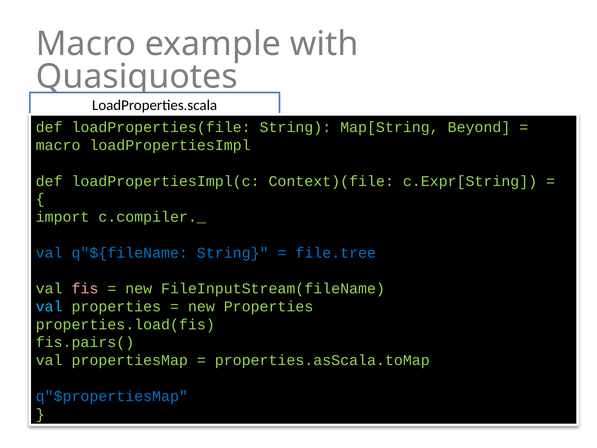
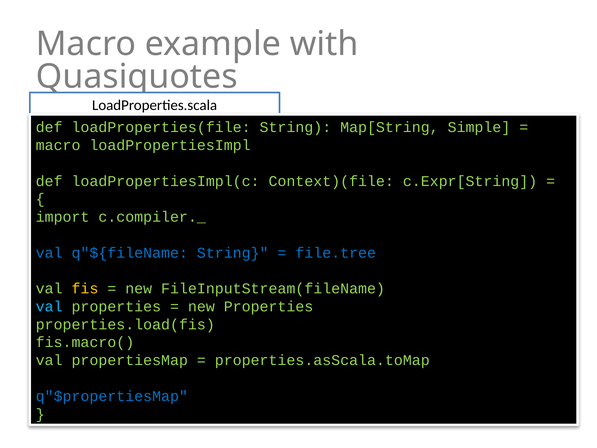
Beyond: Beyond -> Simple (479, 127)
fis colour: pink -> yellow (85, 288)
fis.pairs(: fis.pairs( -> fis.macro( (85, 342)
